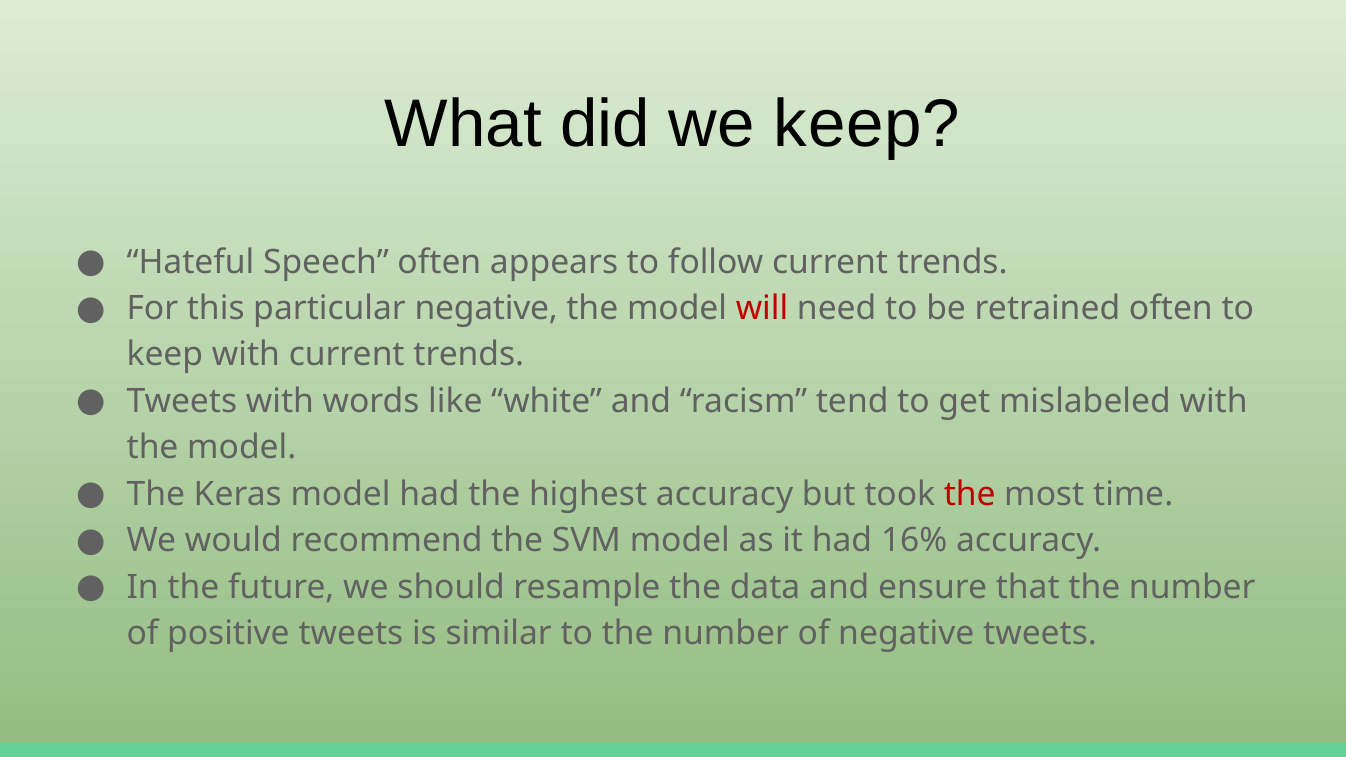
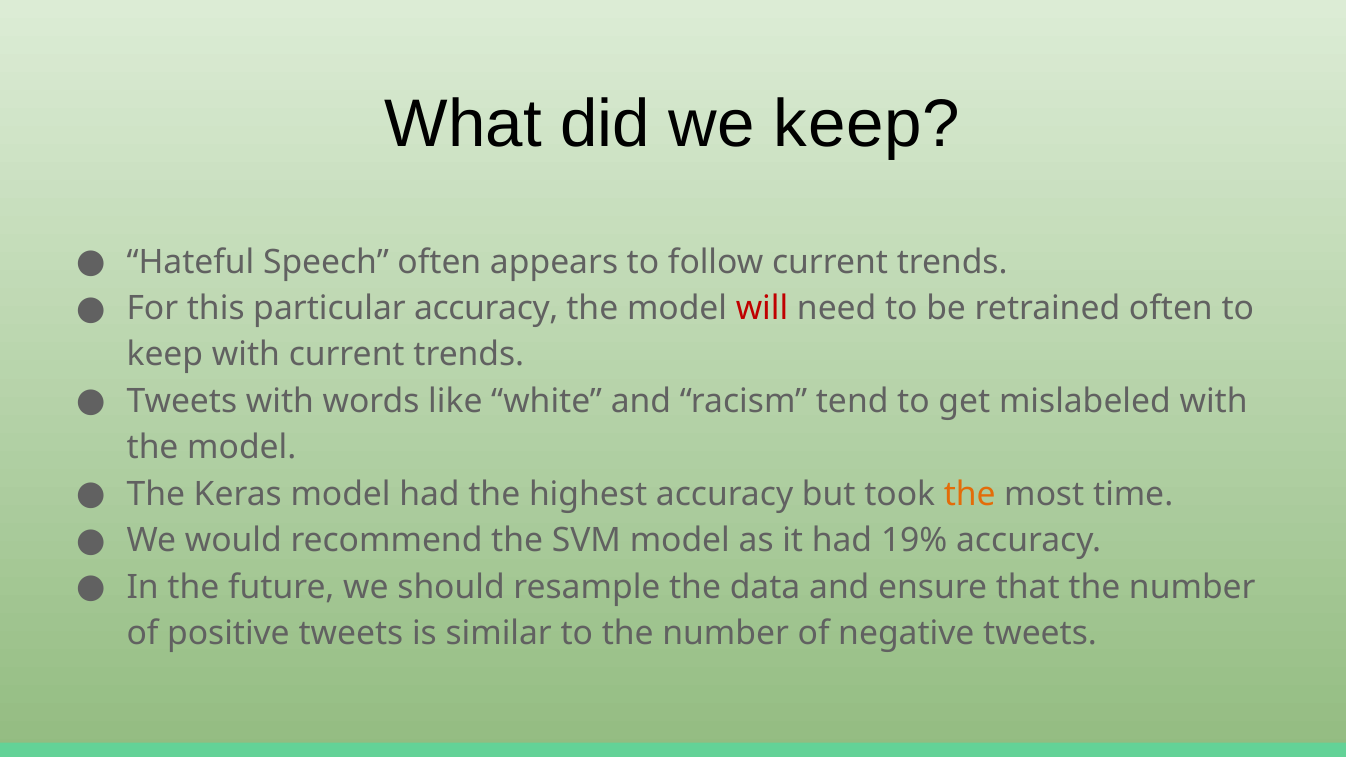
particular negative: negative -> accuracy (486, 309)
the colour: red -> orange (970, 494)
16%: 16% -> 19% (914, 541)
